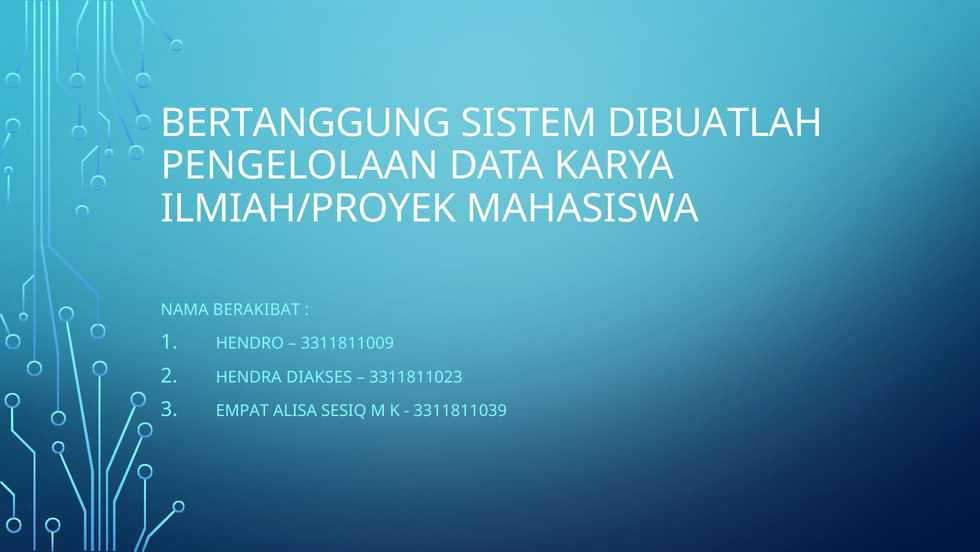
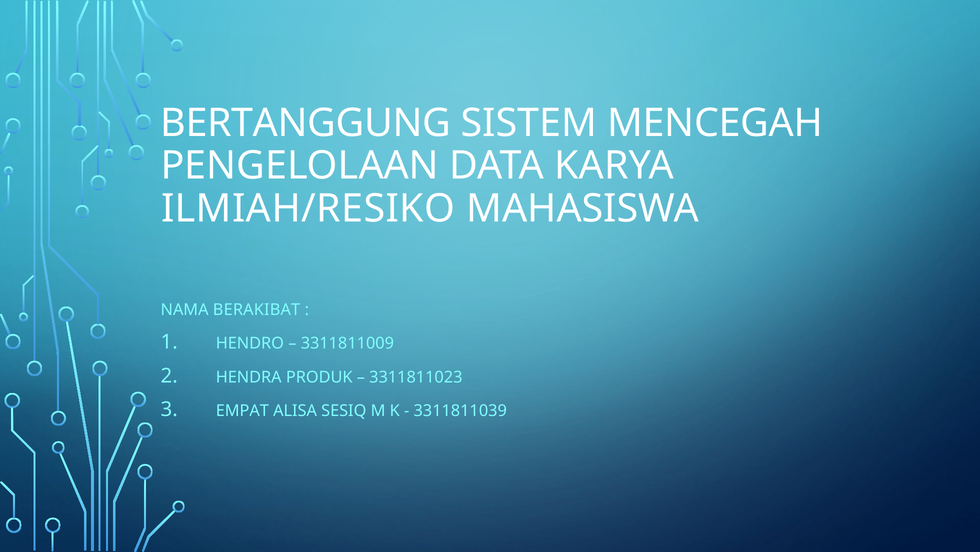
DIBUATLAH: DIBUATLAH -> MENCEGAH (715, 123)
ILMIAH/PROYEK: ILMIAH/PROYEK -> ILMIAH/RESIKO (308, 208)
DIAKSES: DIAKSES -> PRODUK (319, 377)
